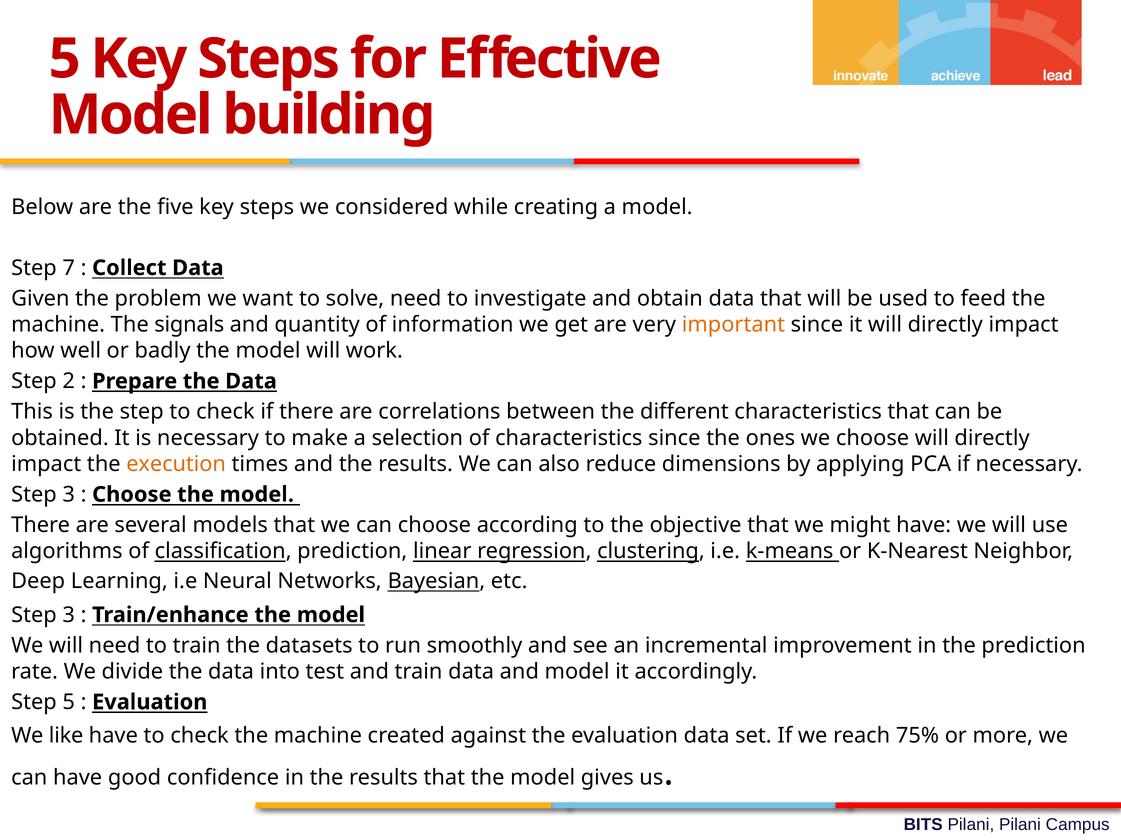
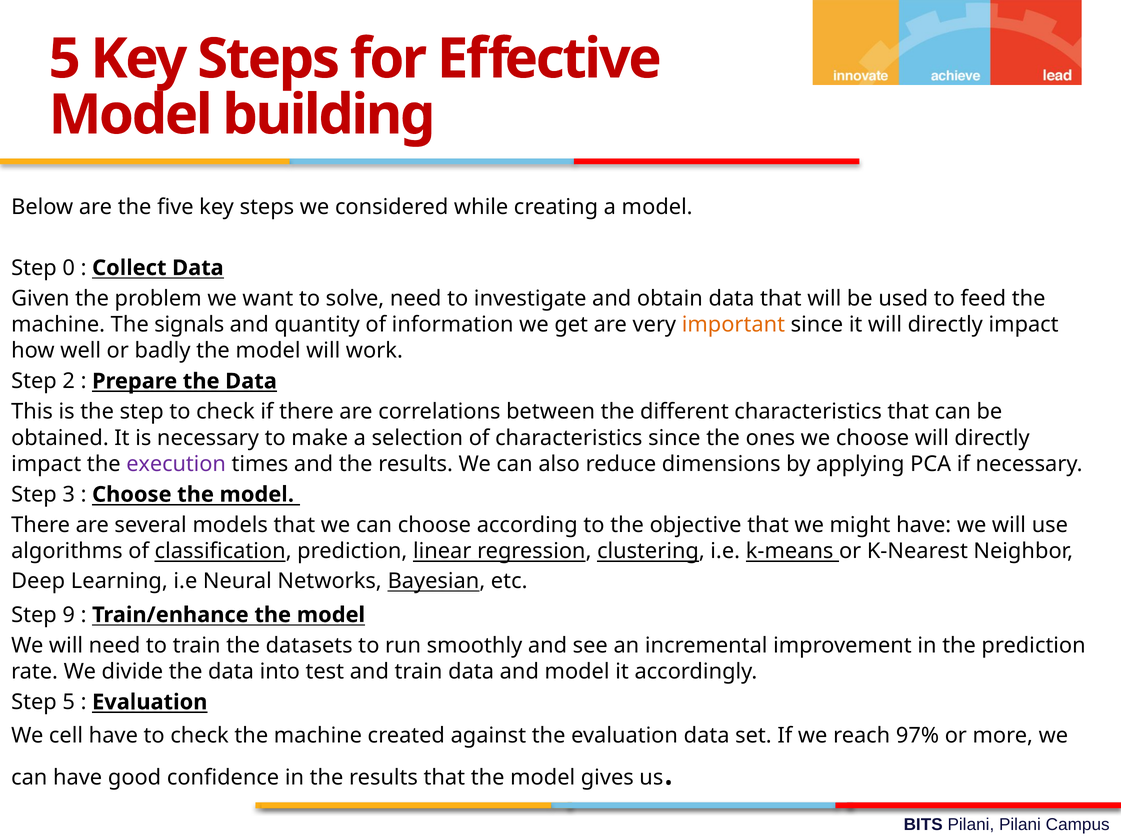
7: 7 -> 0 (69, 268)
execution colour: orange -> purple (176, 464)
3: 3 -> 9 (69, 615)
like: like -> cell (66, 736)
75%: 75% -> 97% (917, 736)
